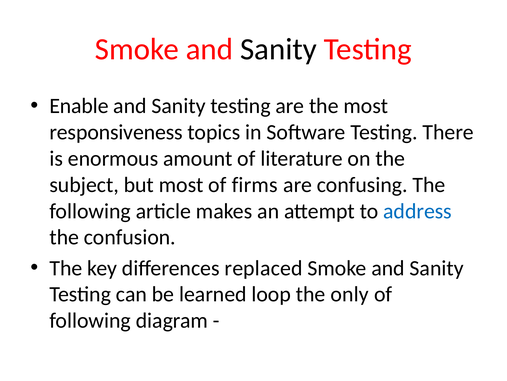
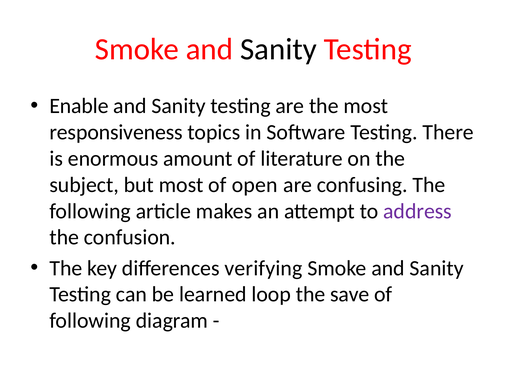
firms: firms -> open (255, 185)
address colour: blue -> purple (418, 211)
replaced: replaced -> verifying (264, 268)
only: only -> save (350, 294)
